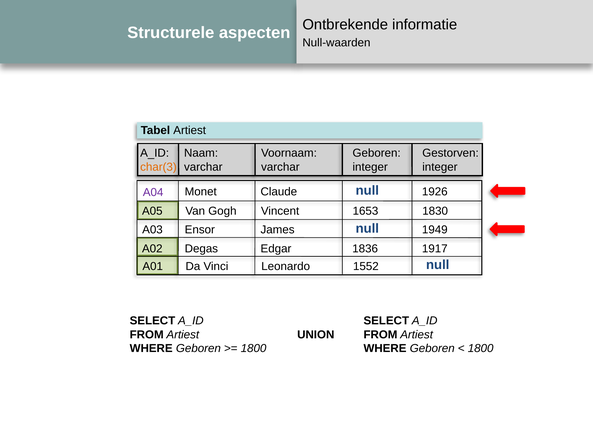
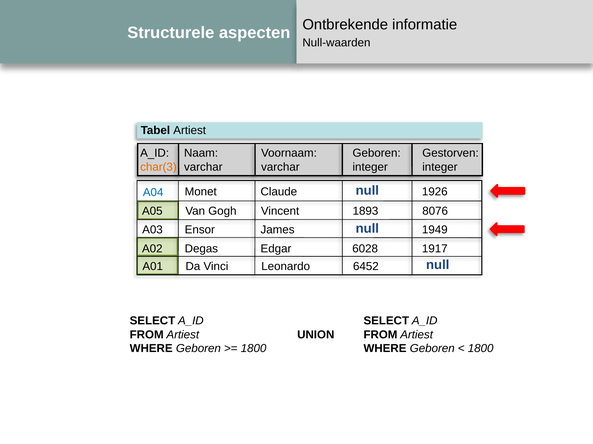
A04 colour: purple -> blue (153, 193)
1653: 1653 -> 1893 (365, 211)
1830: 1830 -> 8076 (435, 211)
1836: 1836 -> 6028 (365, 249)
1552: 1552 -> 6452 (366, 267)
